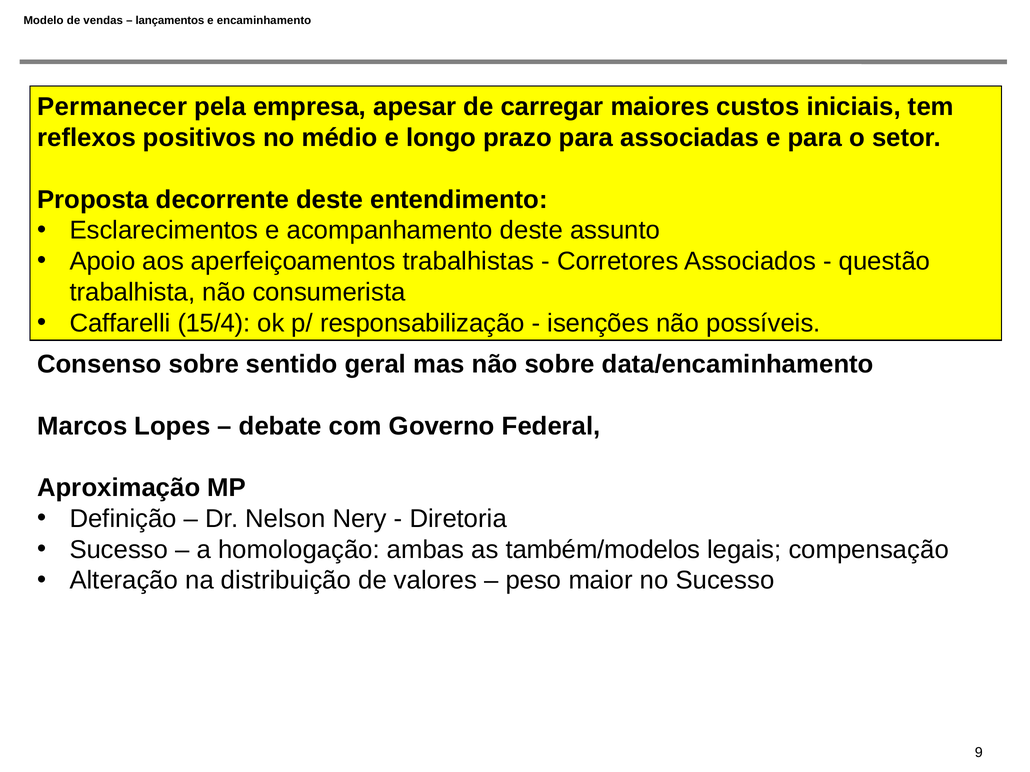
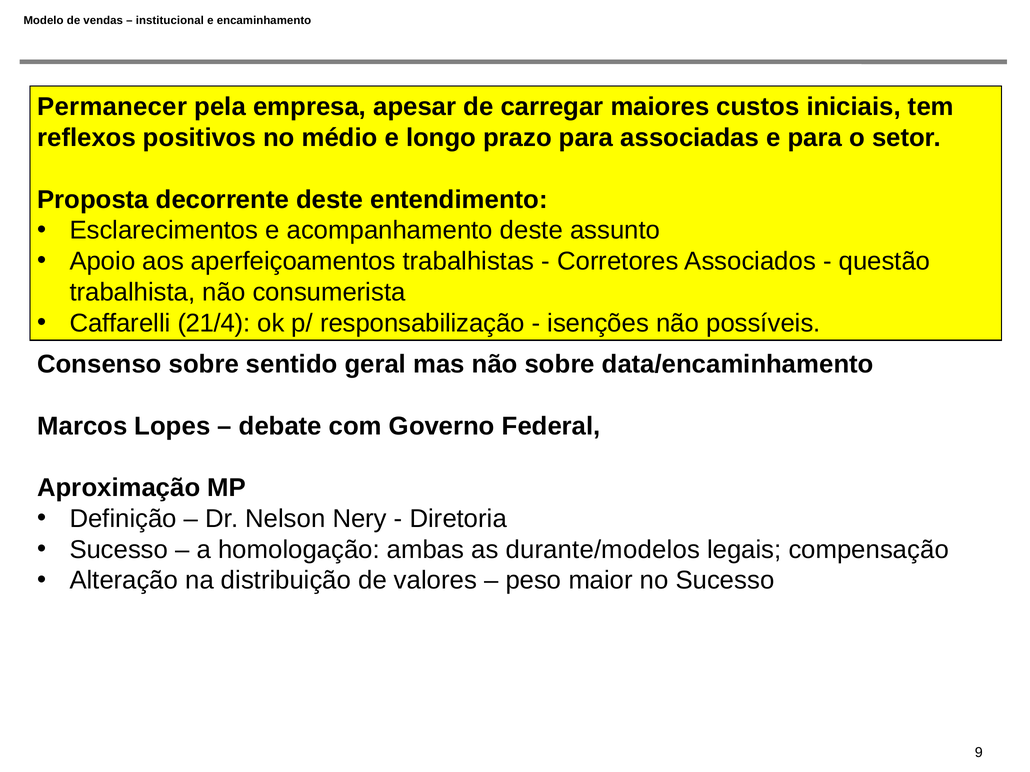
lançamentos: lançamentos -> institucional (170, 21)
15/4: 15/4 -> 21/4 (214, 323)
também/modelos: também/modelos -> durante/modelos (603, 550)
